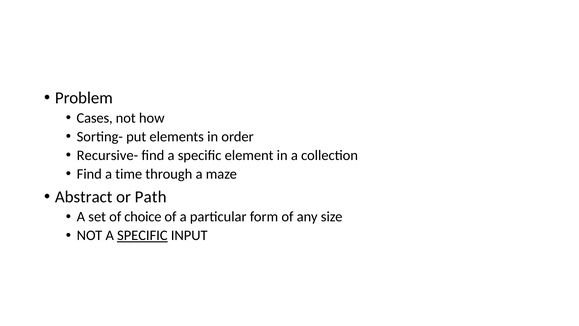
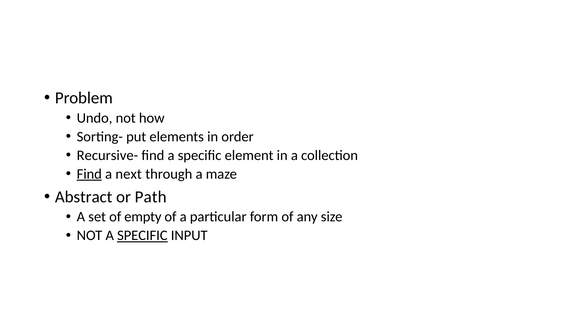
Cases: Cases -> Undo (95, 118)
Find underline: none -> present (89, 174)
time: time -> next (129, 174)
choice: choice -> empty (143, 217)
